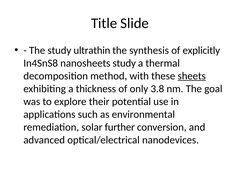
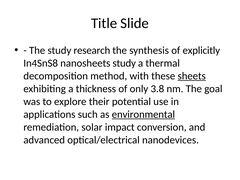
ultrathin: ultrathin -> research (92, 50)
environmental underline: none -> present (143, 114)
further: further -> impact (120, 127)
